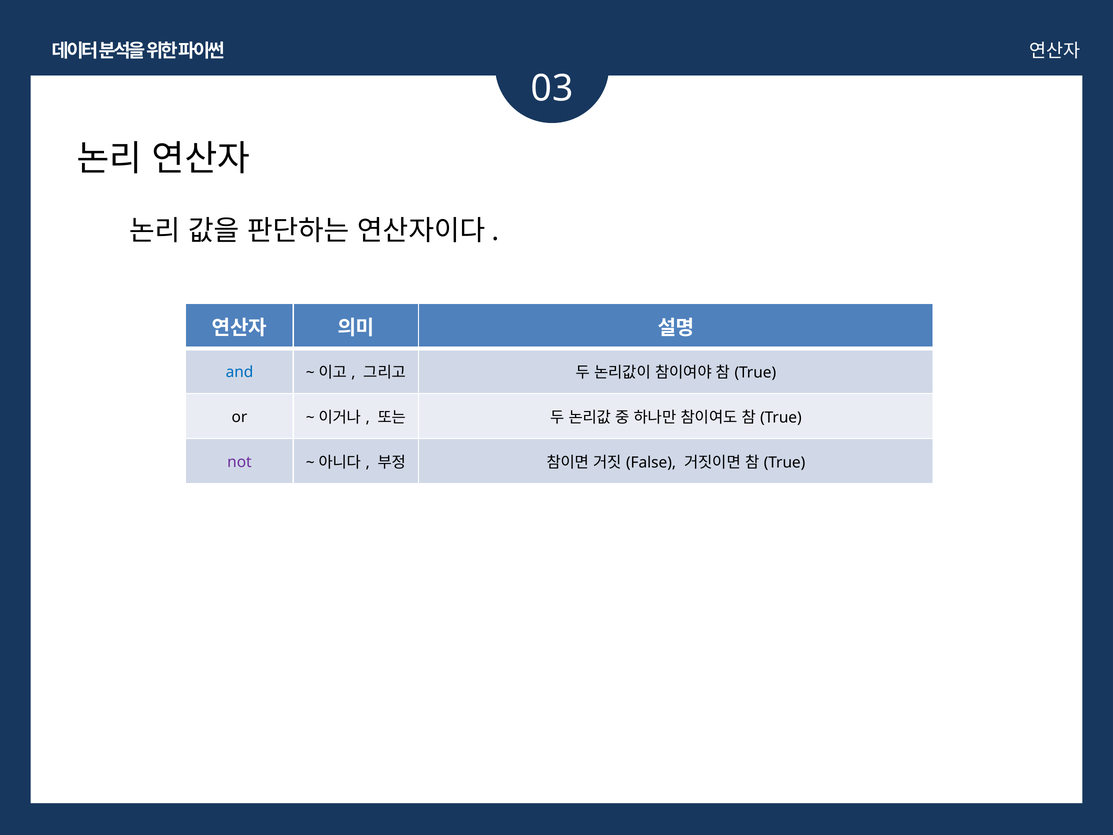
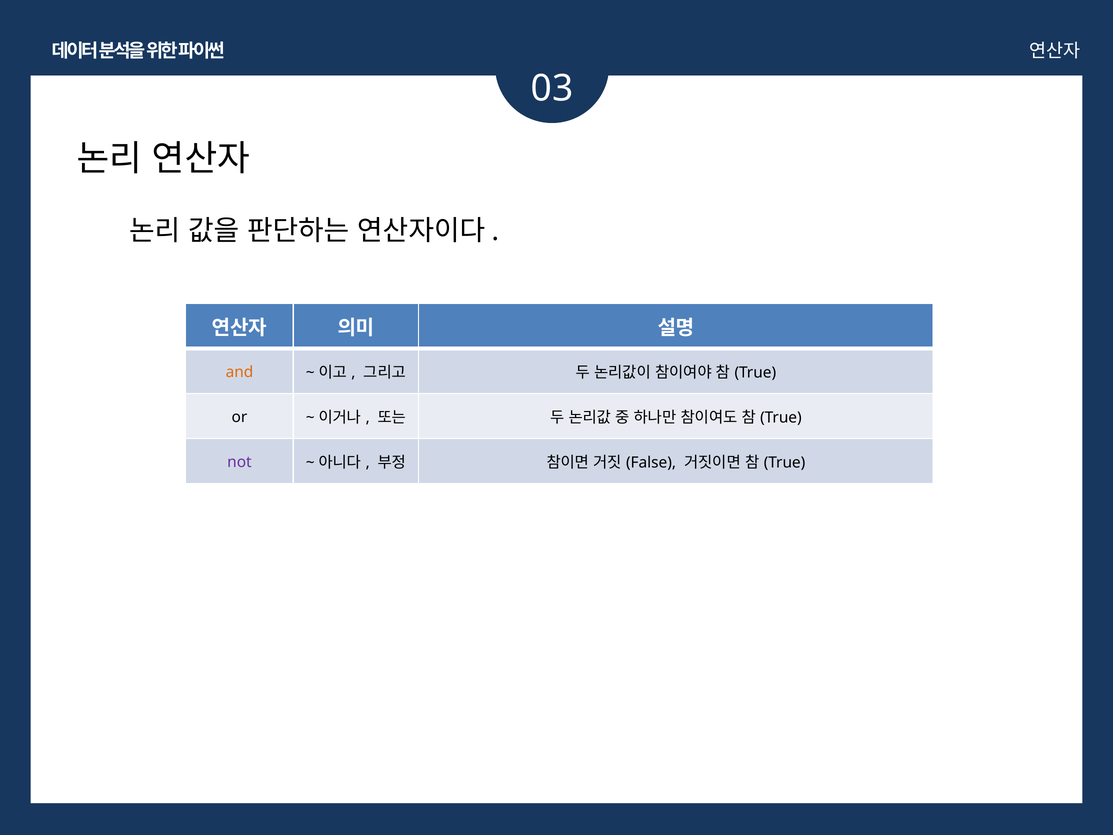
and colour: blue -> orange (239, 372)
